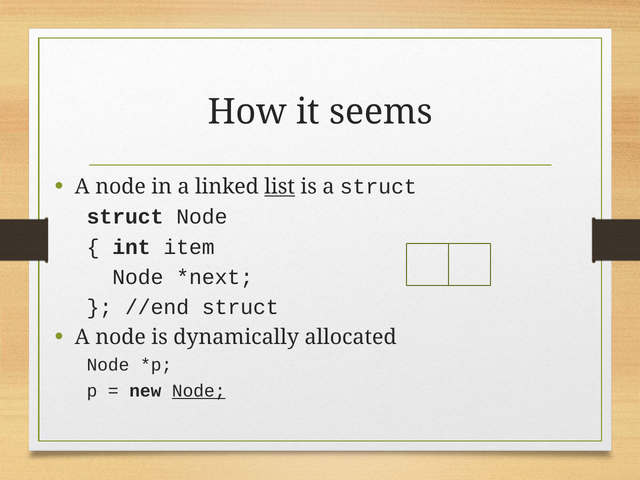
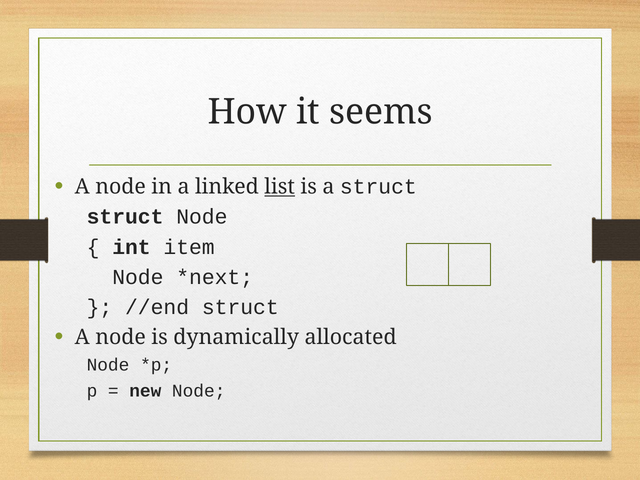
Node underline: present -> none (199, 391)
